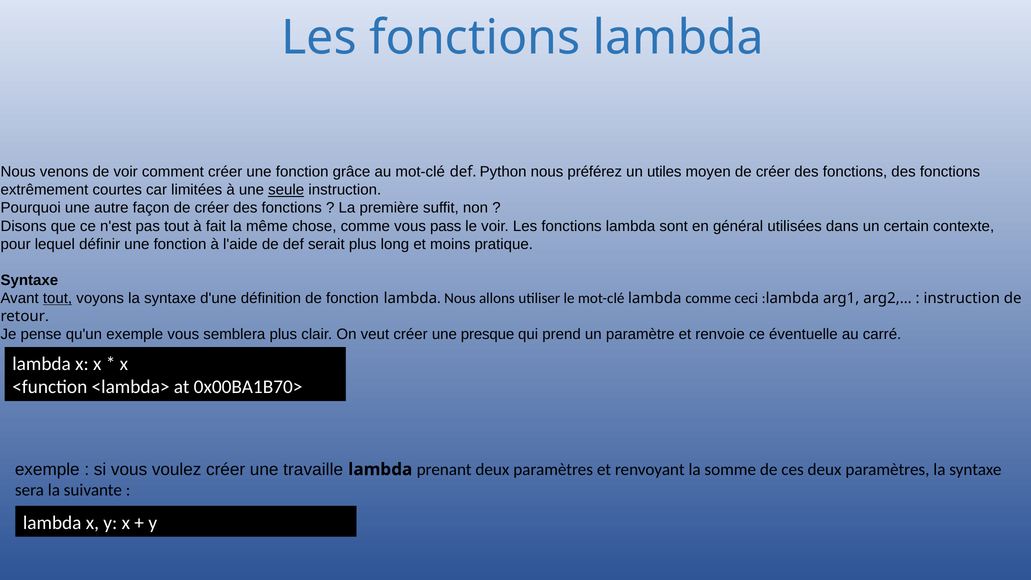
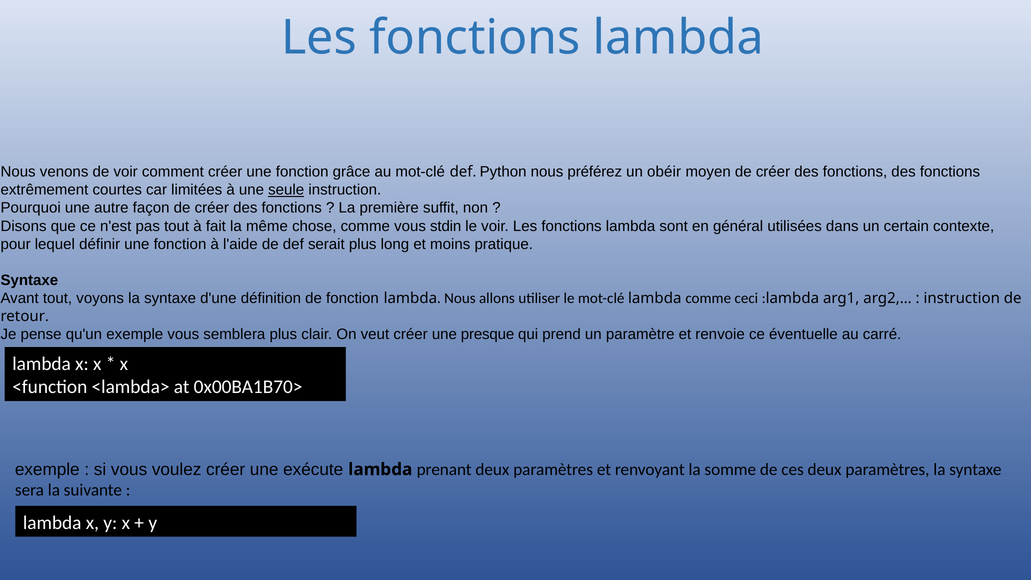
utiles: utiles -> obéir (664, 172)
pass: pass -> stdin (446, 226)
tout underline: present -> none (58, 298)
travaille: travaille -> exécute (313, 469)
